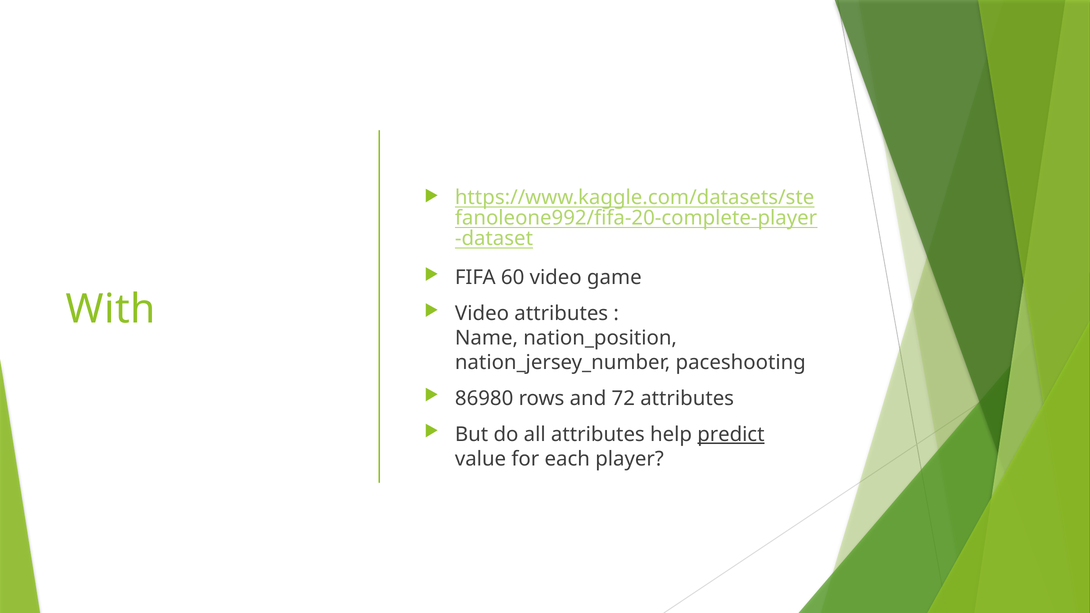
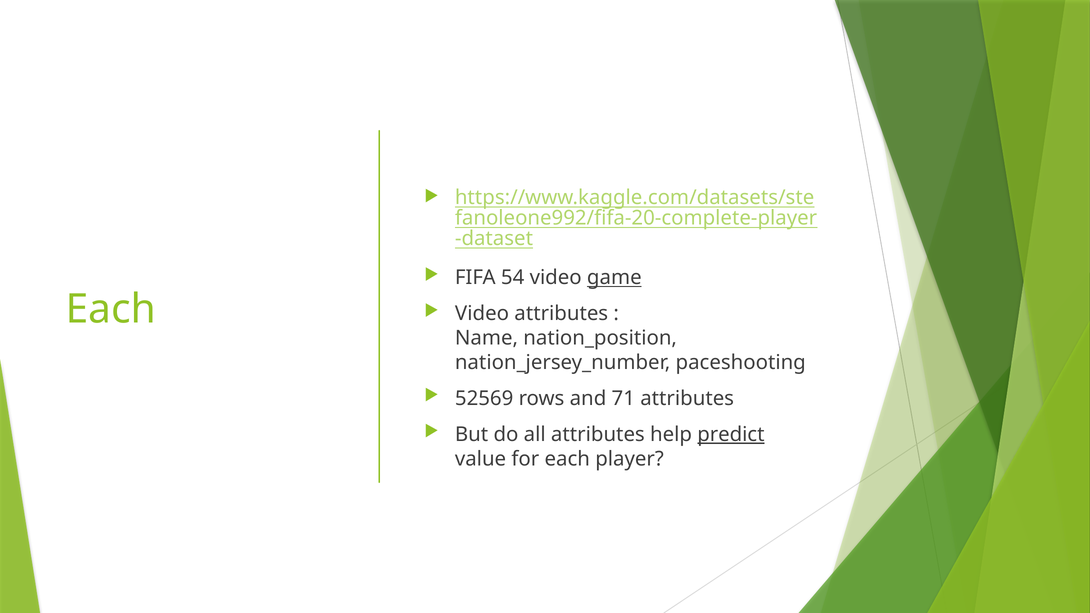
60: 60 -> 54 (513, 278)
game underline: none -> present (614, 278)
With: With -> Each (111, 309)
86980: 86980 -> 52569 (484, 399)
72: 72 -> 71 (623, 399)
